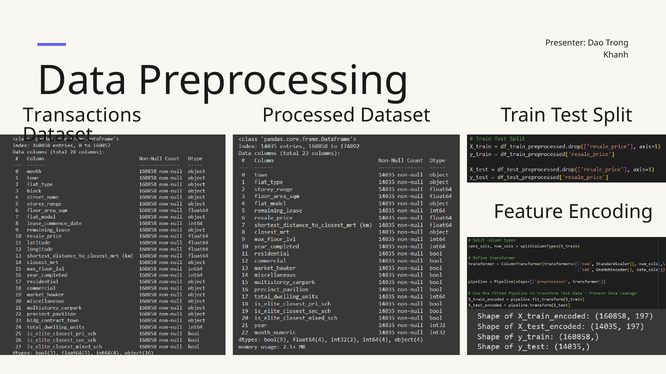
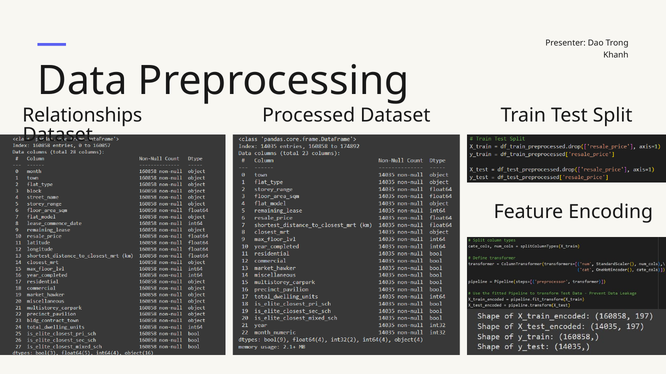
Transactions: Transactions -> Relationships (82, 116)
